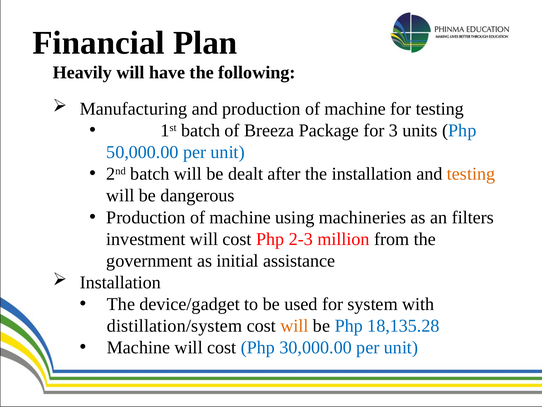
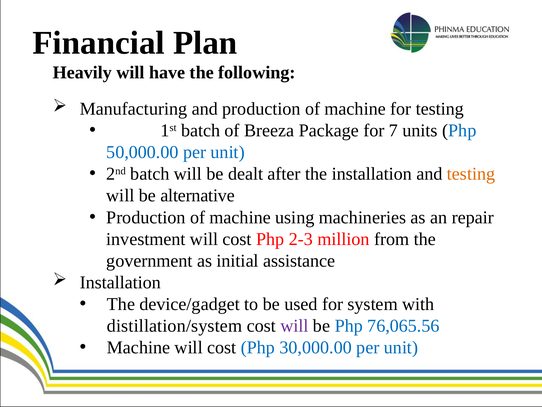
3: 3 -> 7 (393, 130)
dangerous: dangerous -> alternative (198, 195)
filters: filters -> repair (473, 217)
will colour: orange -> purple (294, 326)
18,135.28: 18,135.28 -> 76,065.56 (403, 326)
